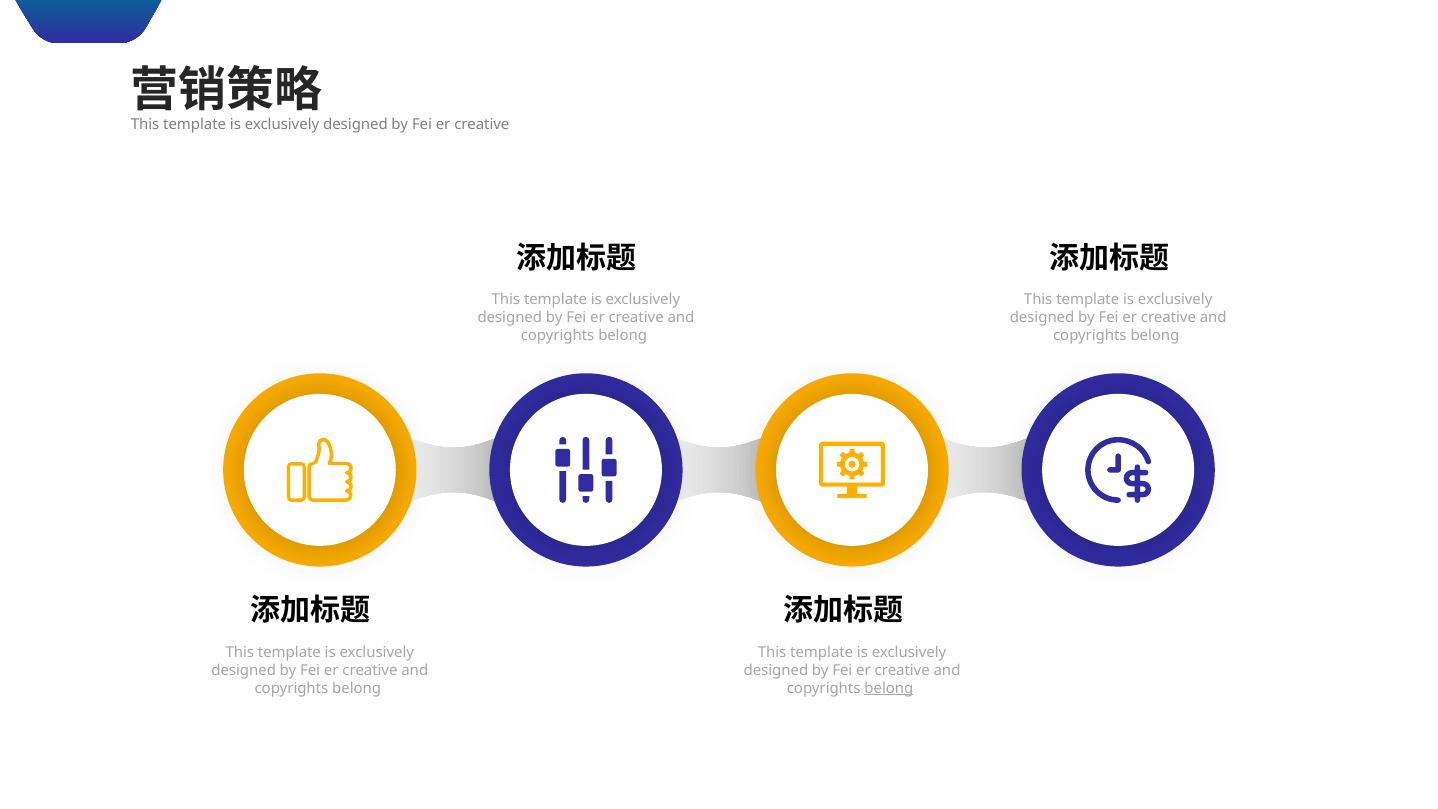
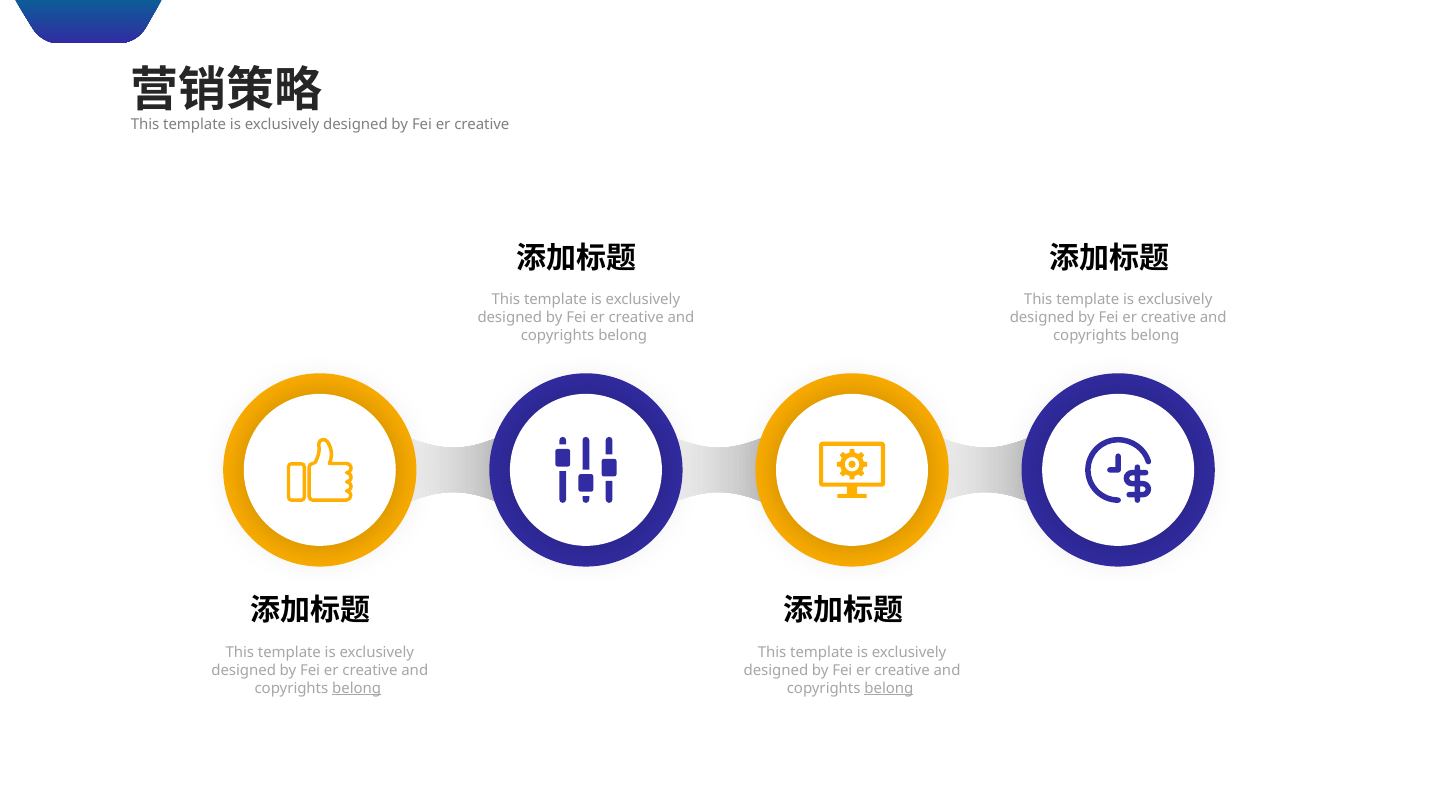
belong underline: none -> present (357, 688)
